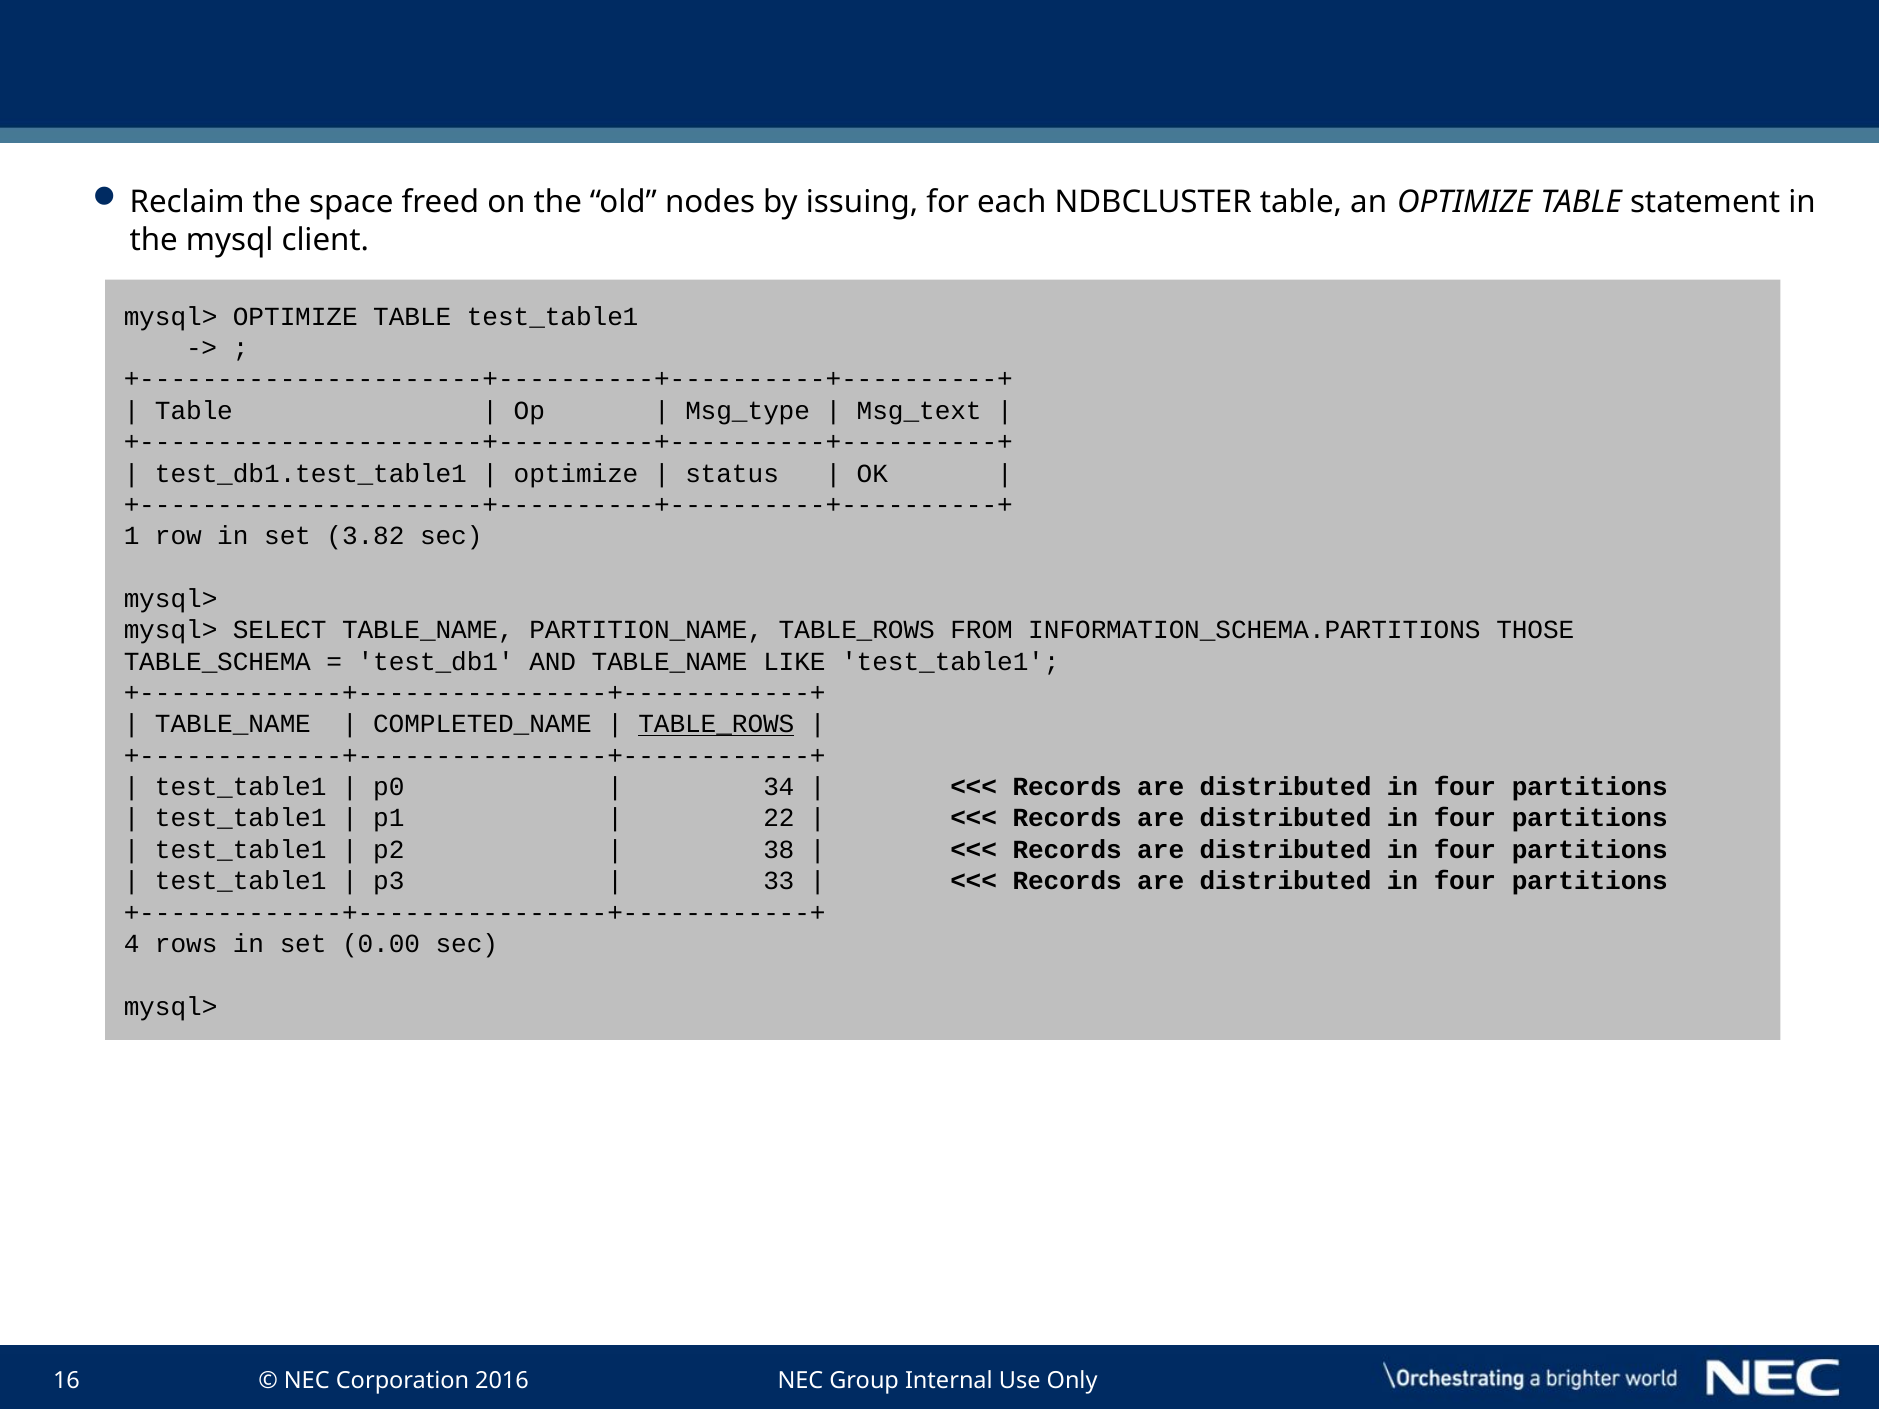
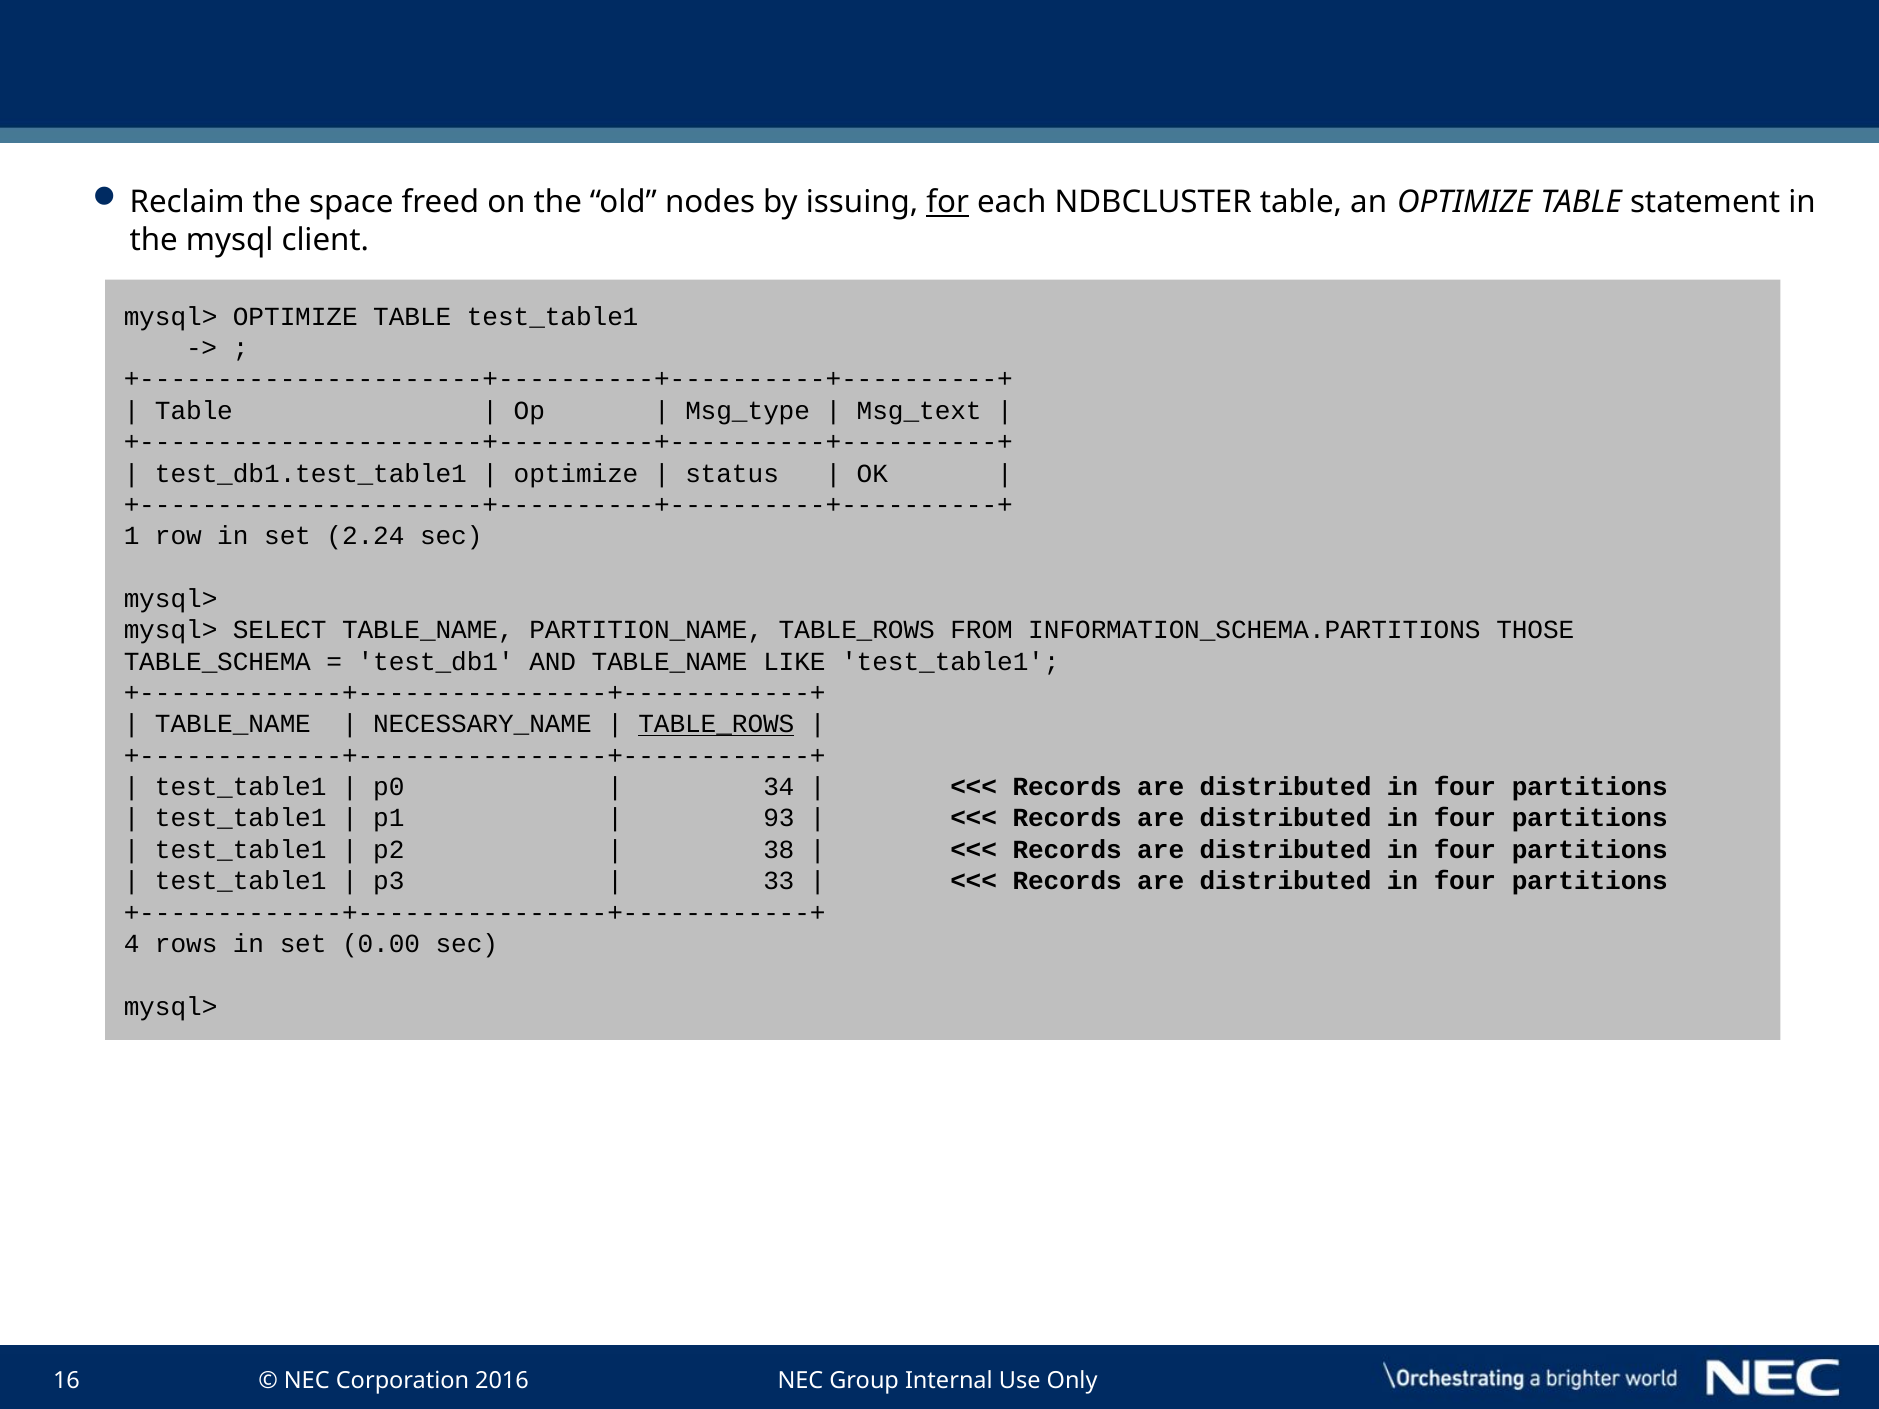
for underline: none -> present (948, 202)
3.82: 3.82 -> 2.24 (365, 536)
COMPLETED_NAME: COMPLETED_NAME -> NECESSARY_NAME (482, 724)
22: 22 -> 93 (779, 819)
